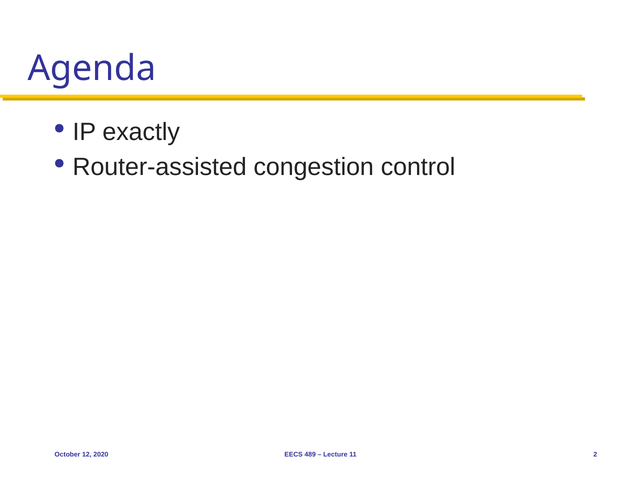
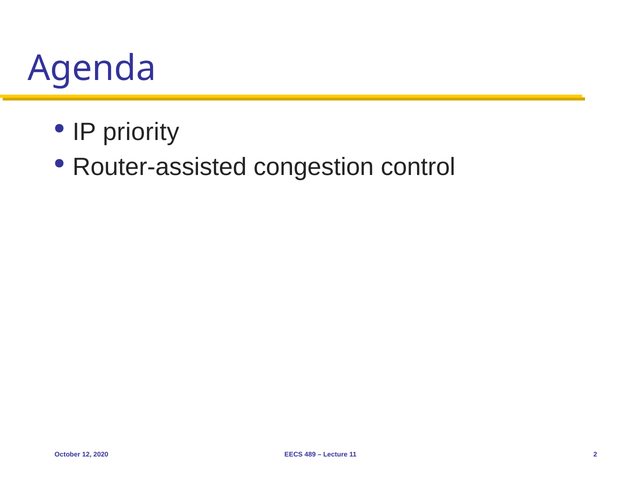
exactly: exactly -> priority (141, 132)
